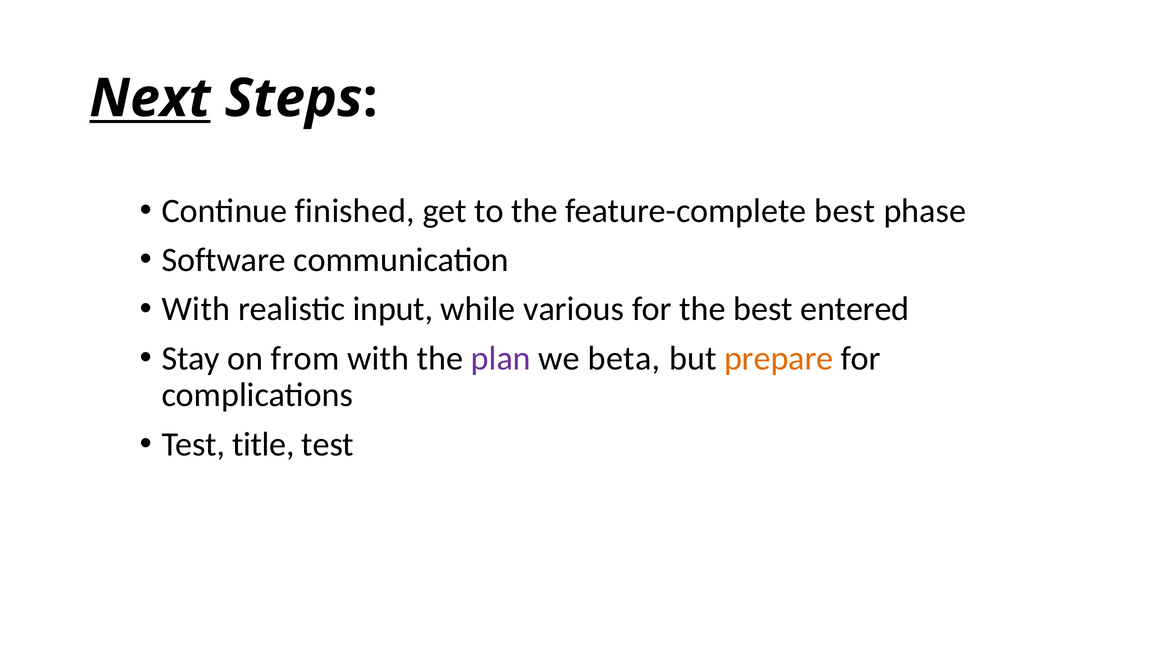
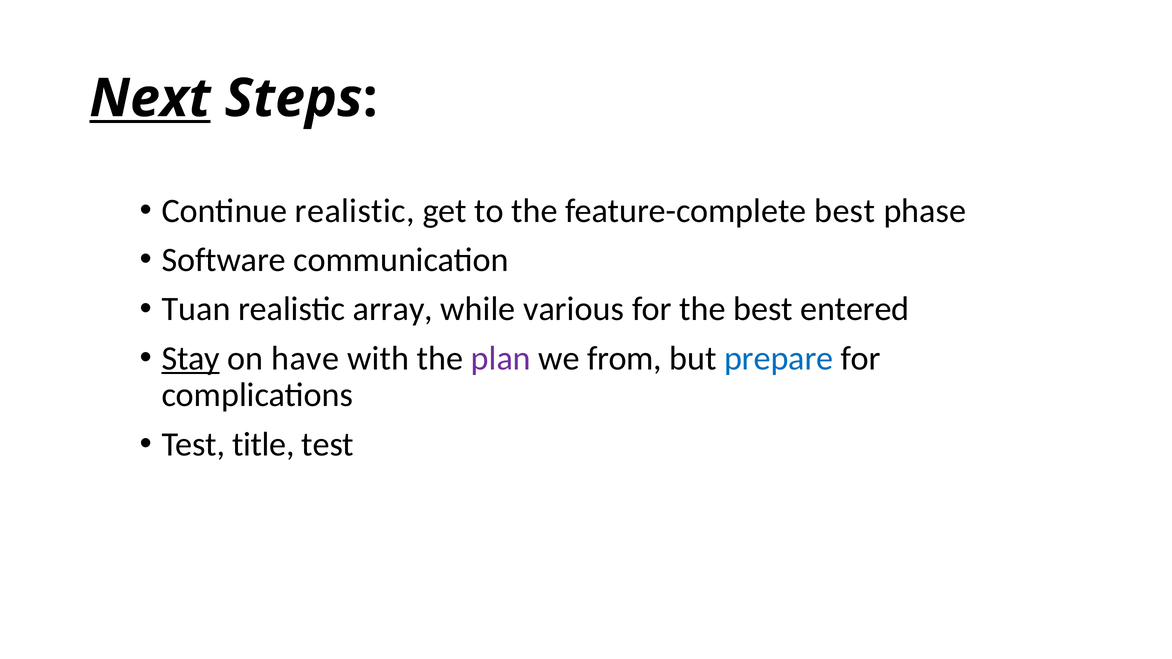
Continue finished: finished -> realistic (355, 211)
With: With -> Tuan (196, 309)
input: input -> array (393, 309)
Stay underline: none -> present (191, 358)
from: from -> have (305, 358)
beta: beta -> from (625, 358)
prepare colour: orange -> blue (779, 358)
